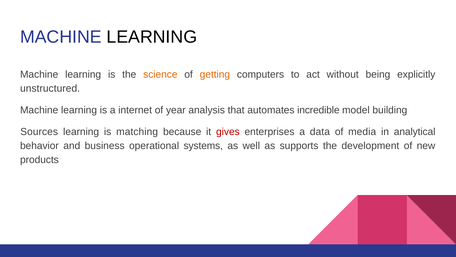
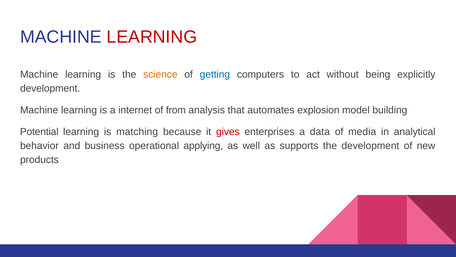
LEARNING colour: black -> red (152, 37)
getting colour: orange -> blue (215, 74)
unstructured: unstructured -> development (50, 88)
year: year -> from (176, 110)
incredible: incredible -> explosion (318, 110)
Sources: Sources -> Potential (39, 132)
systems: systems -> applying (203, 145)
